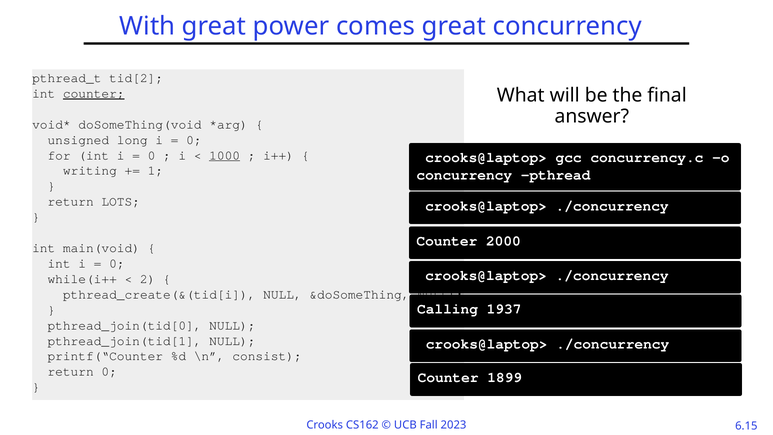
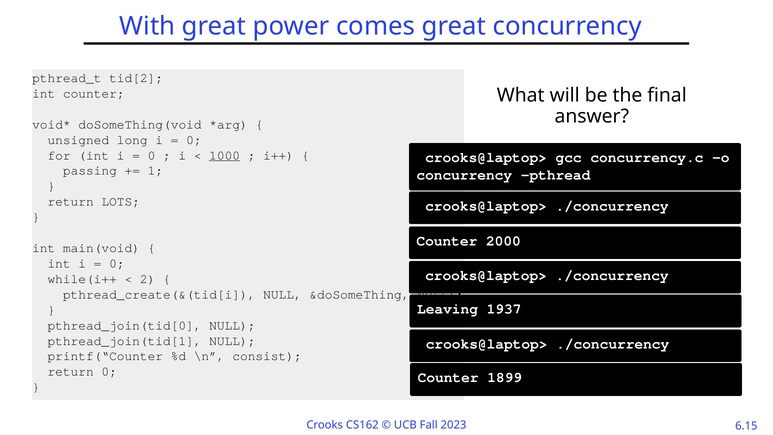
counter underline: present -> none (94, 93)
writing: writing -> passing (90, 171)
Calling: Calling -> Leaving (448, 309)
